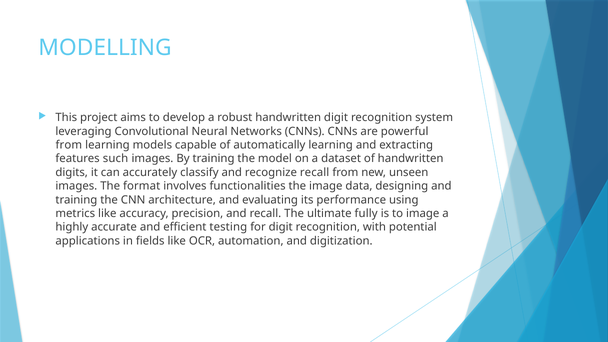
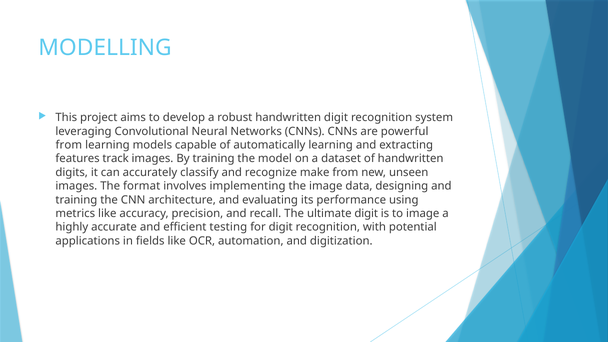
such: such -> track (116, 159)
recognize recall: recall -> make (315, 172)
functionalities: functionalities -> implementing (248, 186)
ultimate fully: fully -> digit (366, 213)
